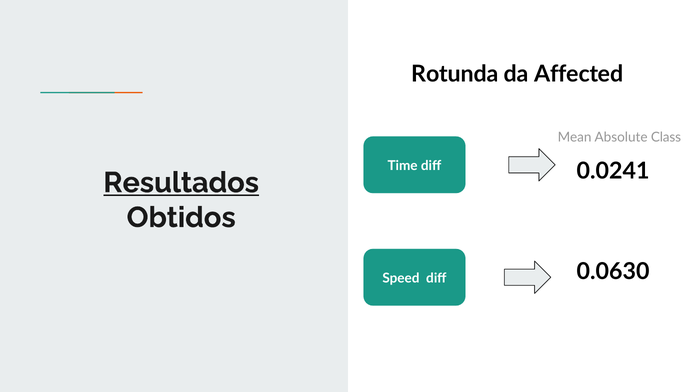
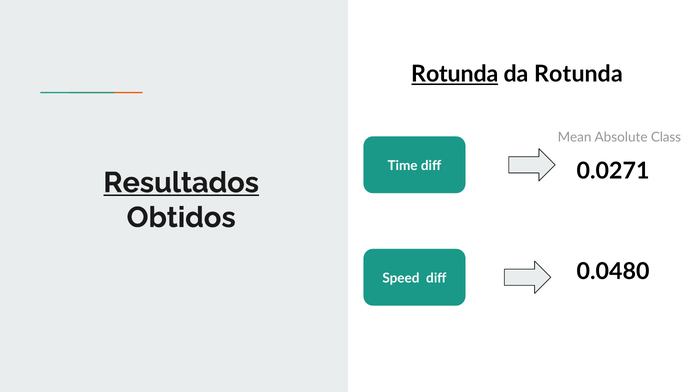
Rotunda underline: none -> present (455, 74)
da Affected: Affected -> Rotunda (579, 74)
0.0241: 0.0241 -> 0.0271 (613, 171)
0.0630: 0.0630 -> 0.0480 (613, 271)
